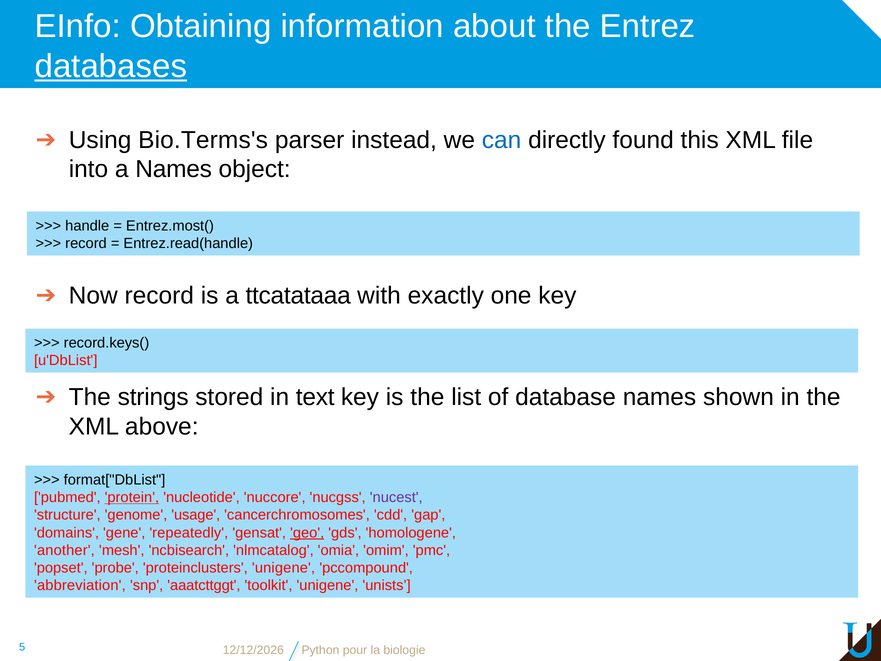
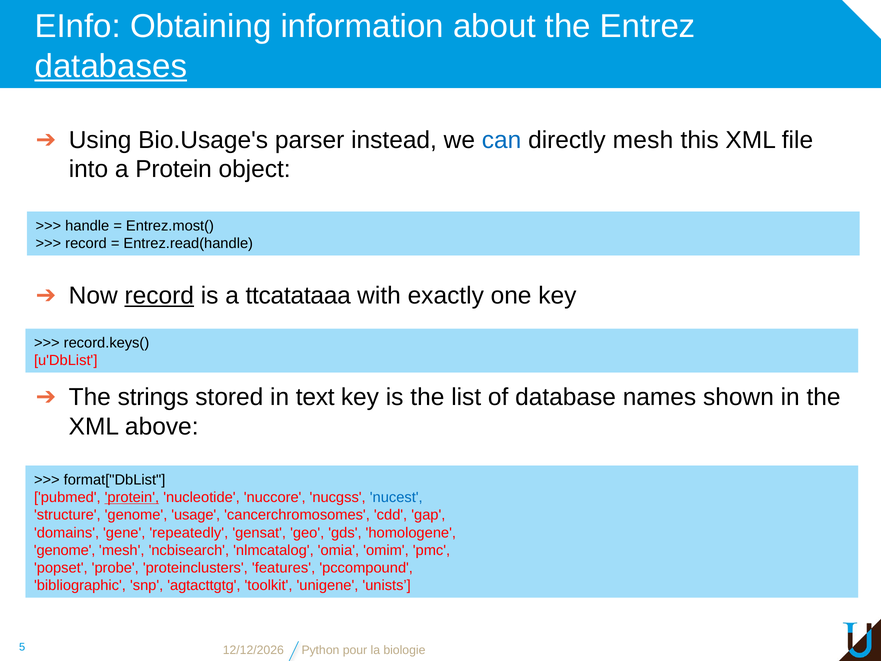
Bio.Terms's: Bio.Terms's -> Bio.Usage's (203, 140)
directly found: found -> mesh (643, 140)
a Names: Names -> Protein (174, 169)
record underline: none -> present (159, 296)
nucest colour: purple -> blue (396, 497)
geo underline: present -> none (307, 532)
another: another -> genome (65, 550)
proteinclusters unigene: unigene -> features (284, 568)
abbreviation: abbreviation -> bibliographic (80, 585)
aaatcttggt: aaatcttggt -> agtacttgtg (204, 585)
